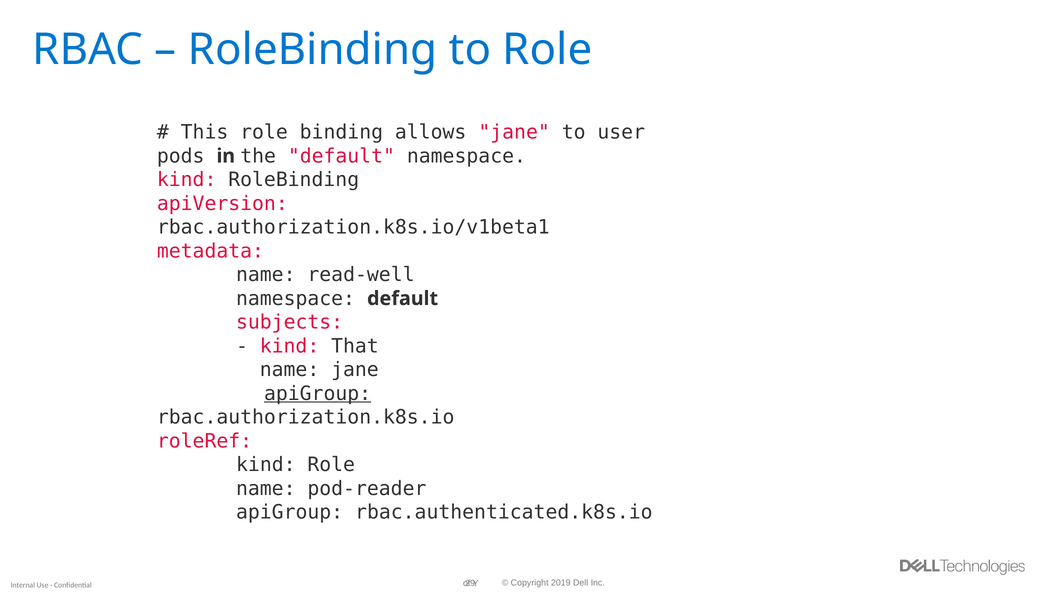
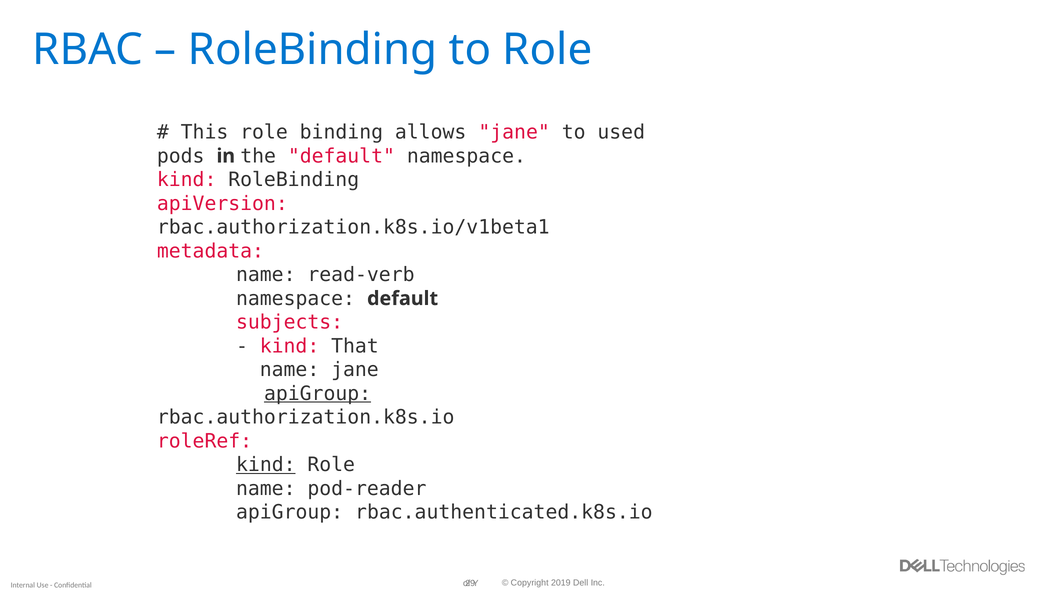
user: user -> used (621, 132)
read-well: read-well -> read-verb (361, 275)
kind underline: none -> present (266, 464)
